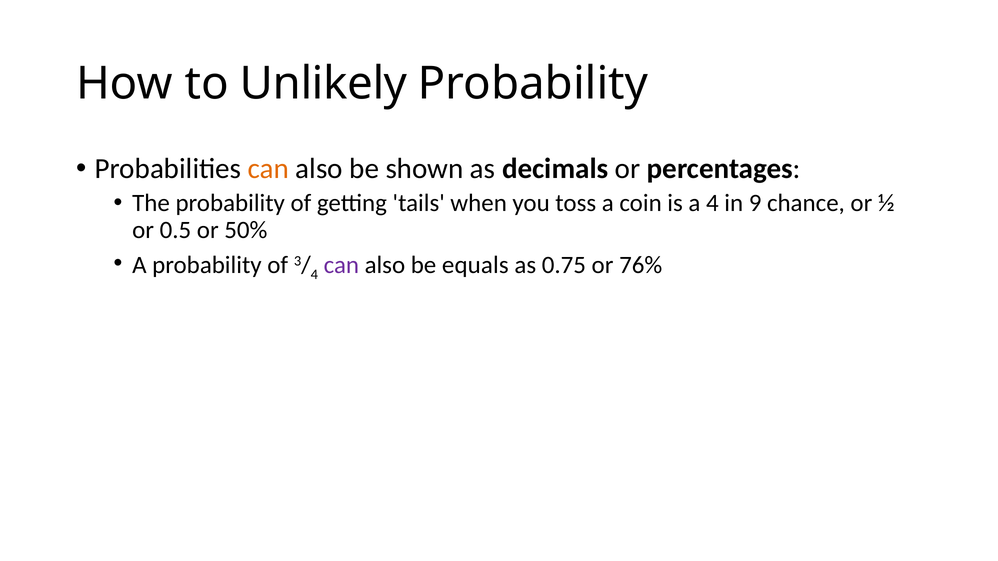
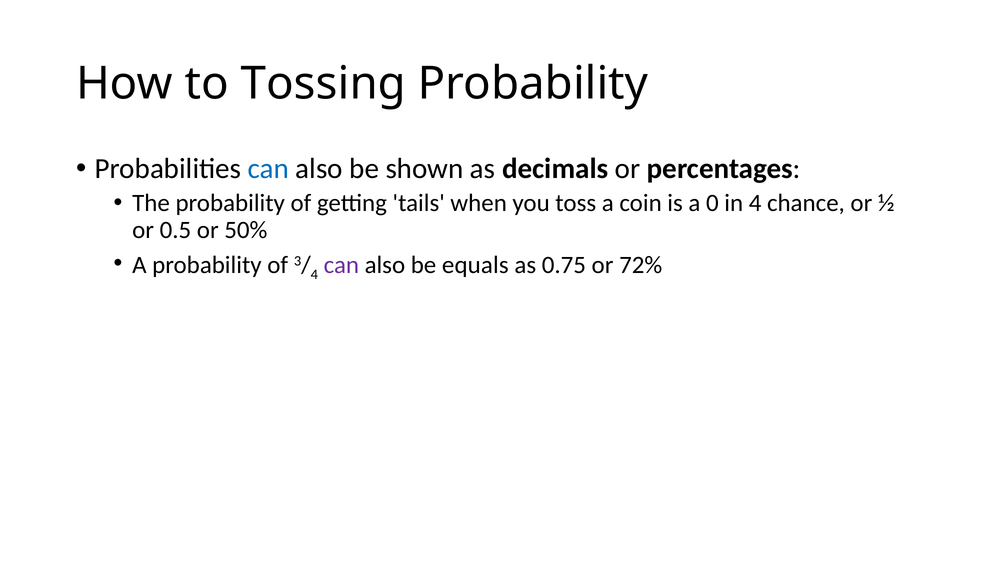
Unlikely: Unlikely -> Tossing (323, 84)
can colour: orange -> blue (268, 169)
a 4: 4 -> 0 (712, 203)
in 9: 9 -> 4 (755, 203)
76%: 76% -> 72% (641, 265)
